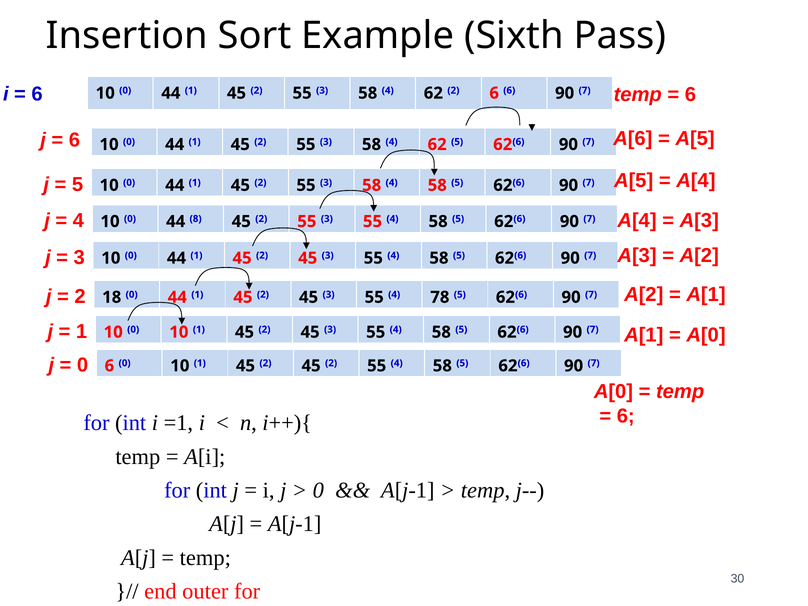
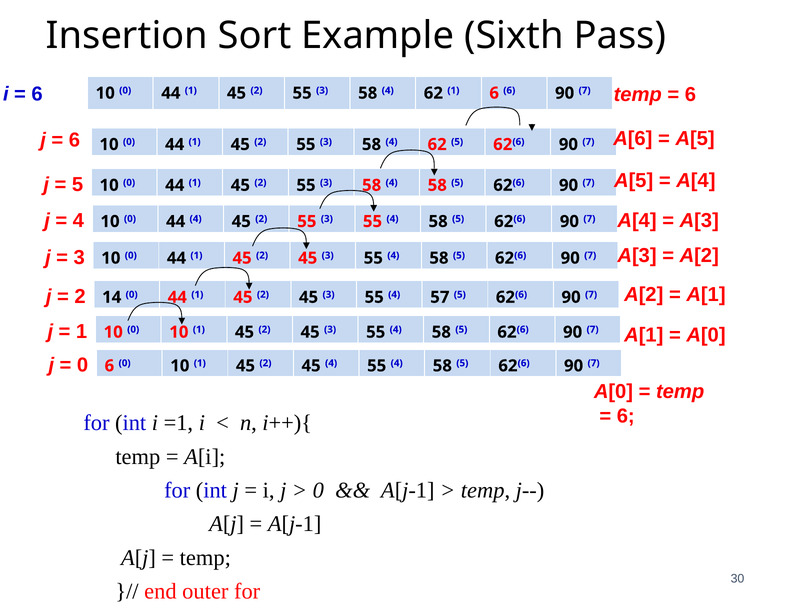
62 2: 2 -> 1 (453, 90)
44 8: 8 -> 4 (196, 219)
18: 18 -> 14 (112, 297)
78: 78 -> 57 (440, 297)
2 45 2: 2 -> 4 (331, 363)
